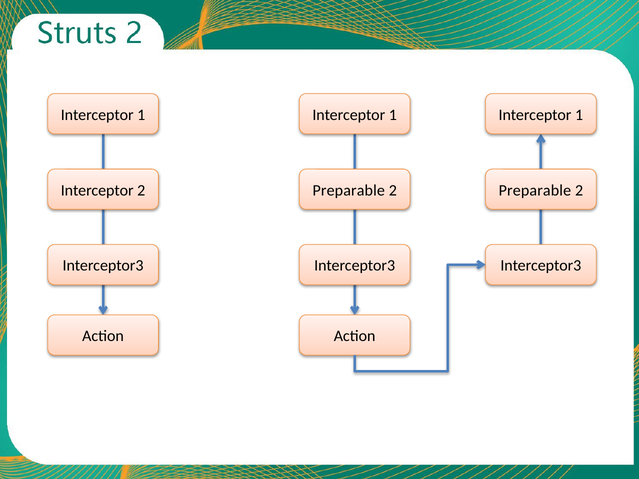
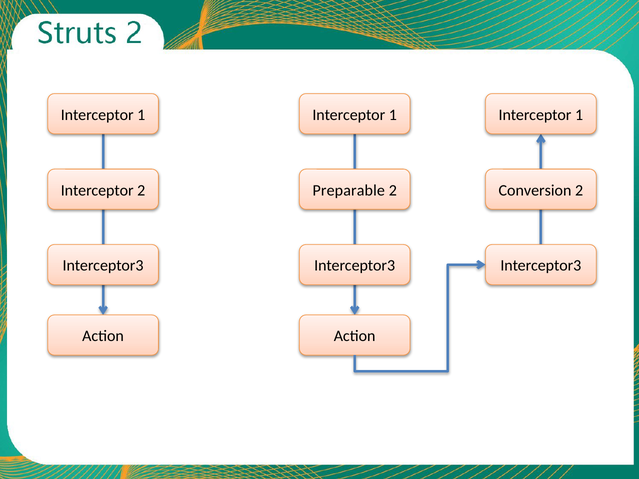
Preparable: Preparable -> Conversion (535, 190)
